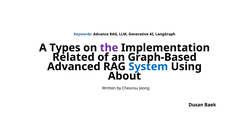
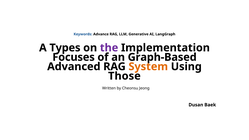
Related: Related -> Focuses (74, 57)
System colour: blue -> orange (148, 67)
About: About -> Those (124, 76)
